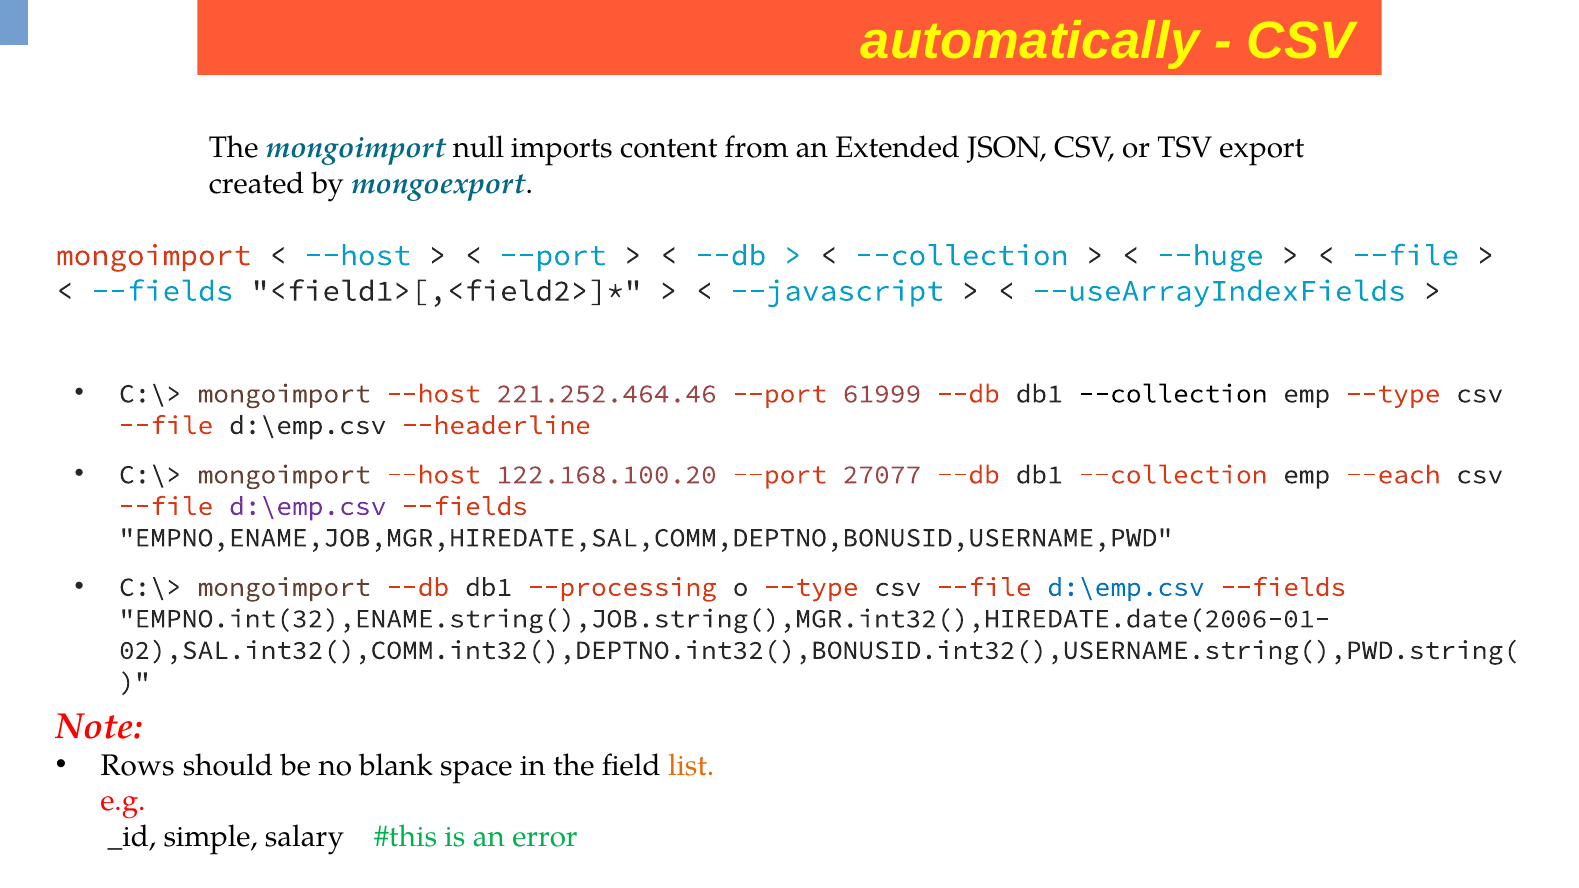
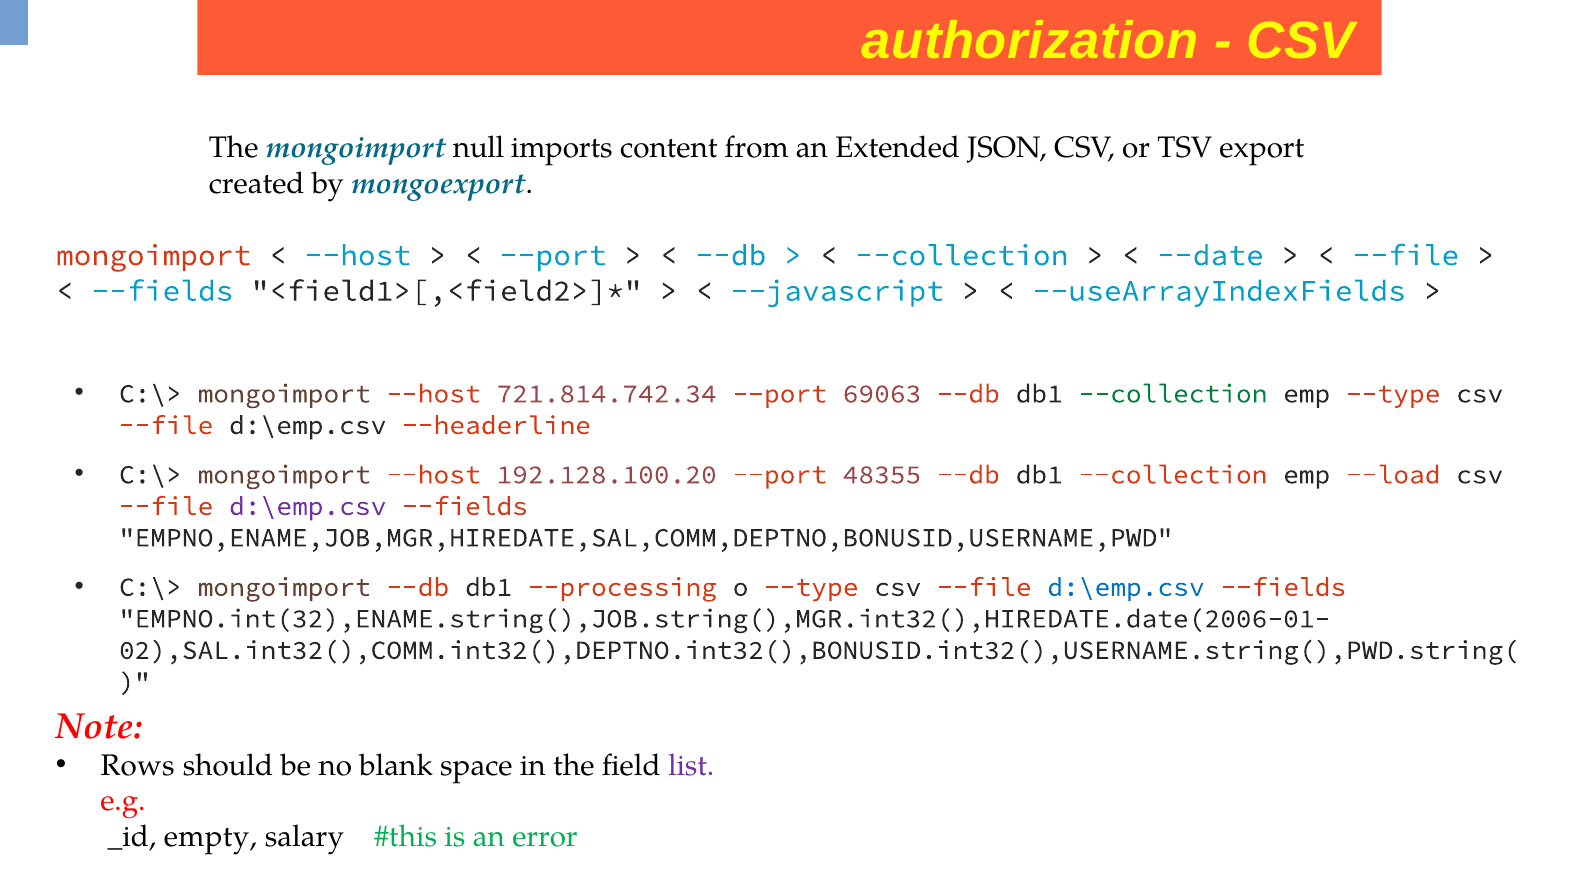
automatically: automatically -> authorization (1030, 41)
--huge: --huge -> --date (1210, 255)
221.252.464.46: 221.252.464.46 -> 721.814.742.34 (607, 394)
61999: 61999 -> 69063 (882, 394)
--collection colour: black -> green (1173, 394)
122.168.100.20: 122.168.100.20 -> 192.128.100.20 (607, 475)
27077: 27077 -> 48355 (882, 475)
--each: --each -> --load (1393, 475)
list colour: orange -> purple (691, 765)
simple: simple -> empty (210, 836)
